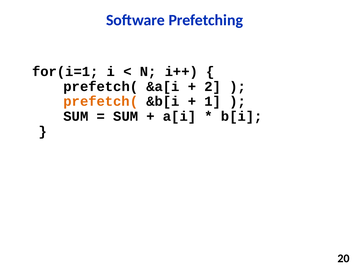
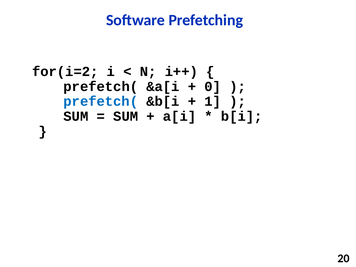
for(i=1: for(i=1 -> for(i=2 (65, 71)
2: 2 -> 0 (213, 86)
prefetch( colour: orange -> blue (101, 101)
